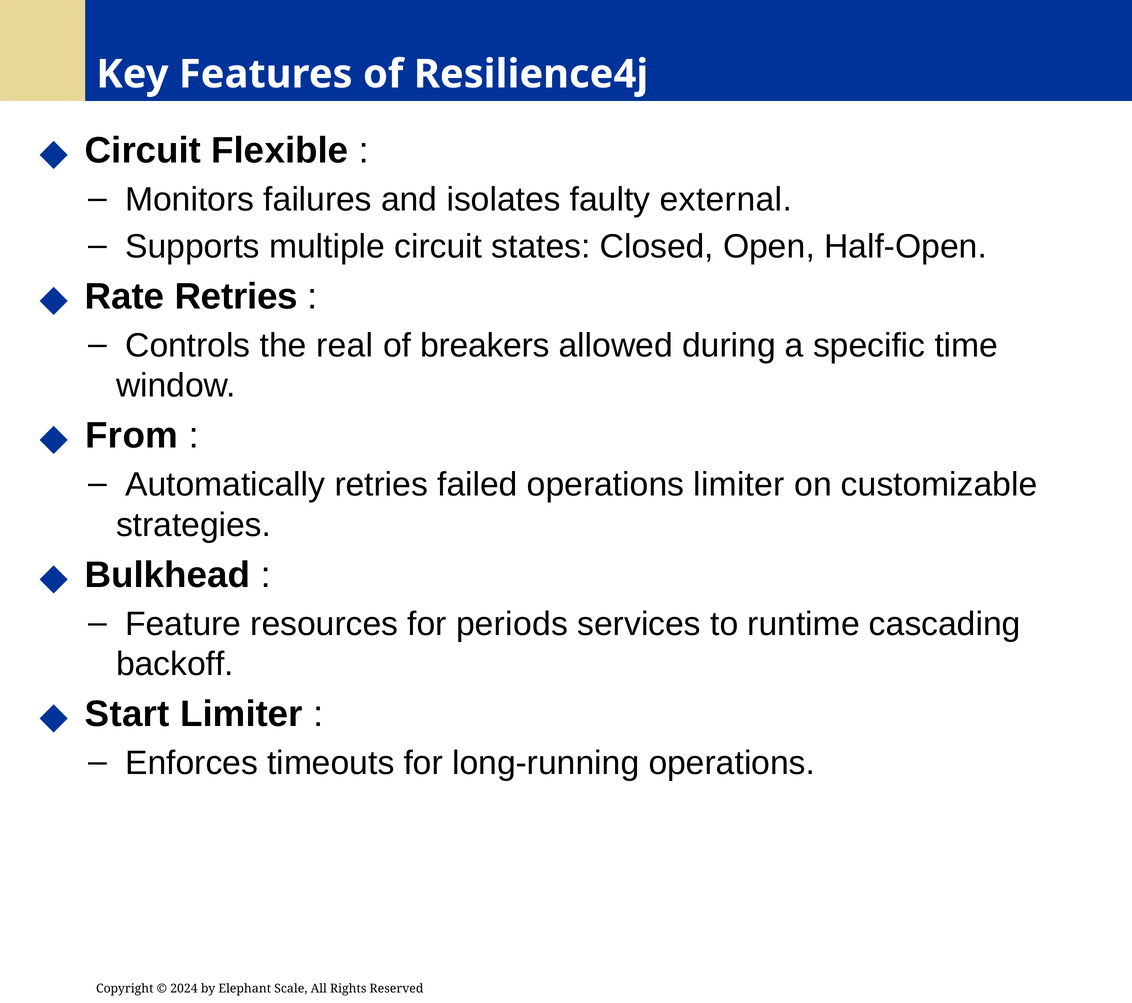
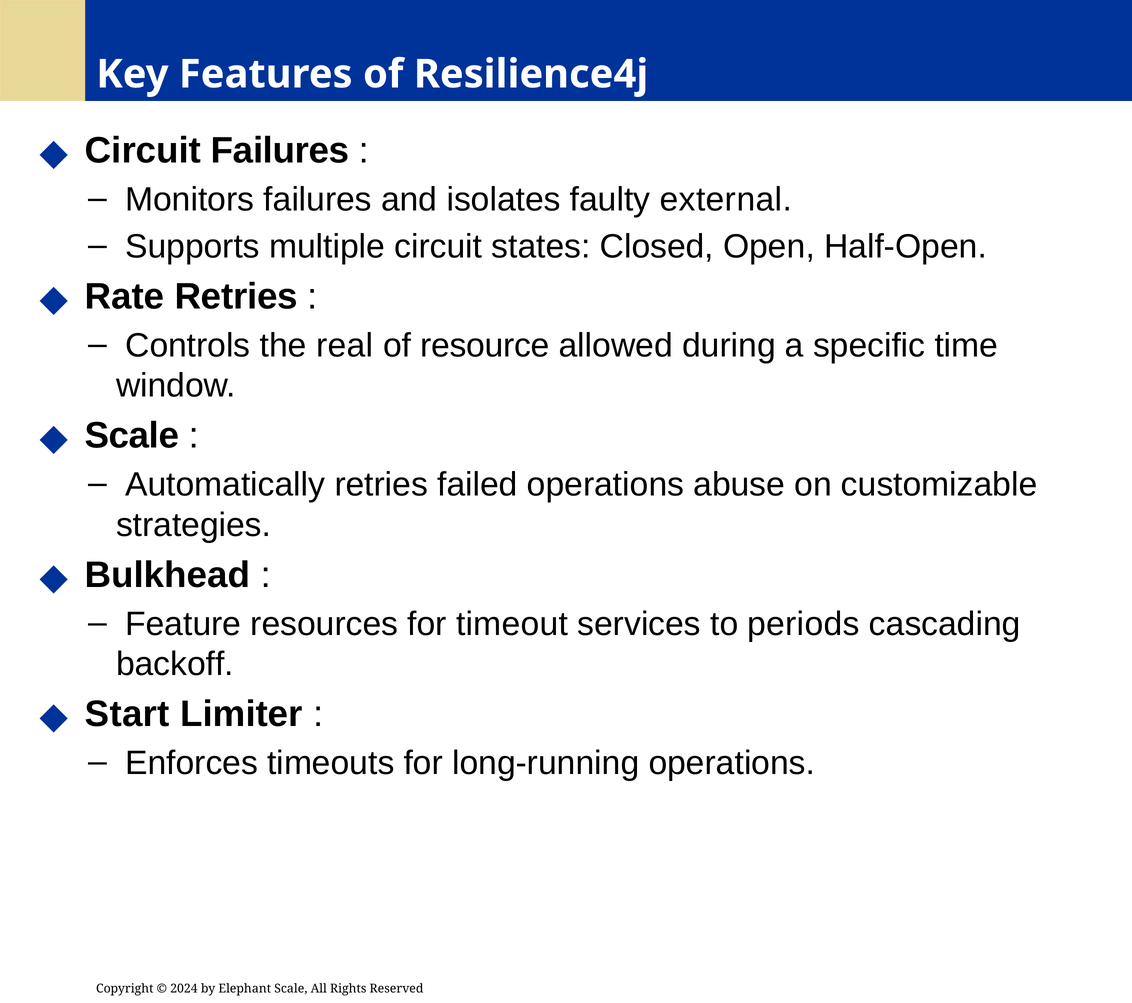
Circuit Flexible: Flexible -> Failures (280, 150)
breakers: breakers -> resource (485, 345)
From: From -> Scale (132, 435)
operations limiter: limiter -> abuse (739, 484)
periods: periods -> timeout (512, 623)
runtime: runtime -> periods (803, 623)
